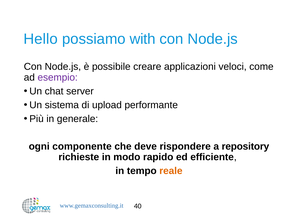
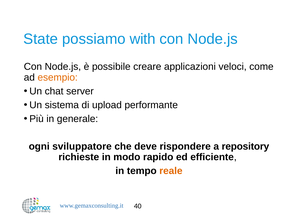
Hello: Hello -> State (41, 39)
esempio colour: purple -> orange (58, 77)
componente: componente -> sviluppatore (82, 146)
